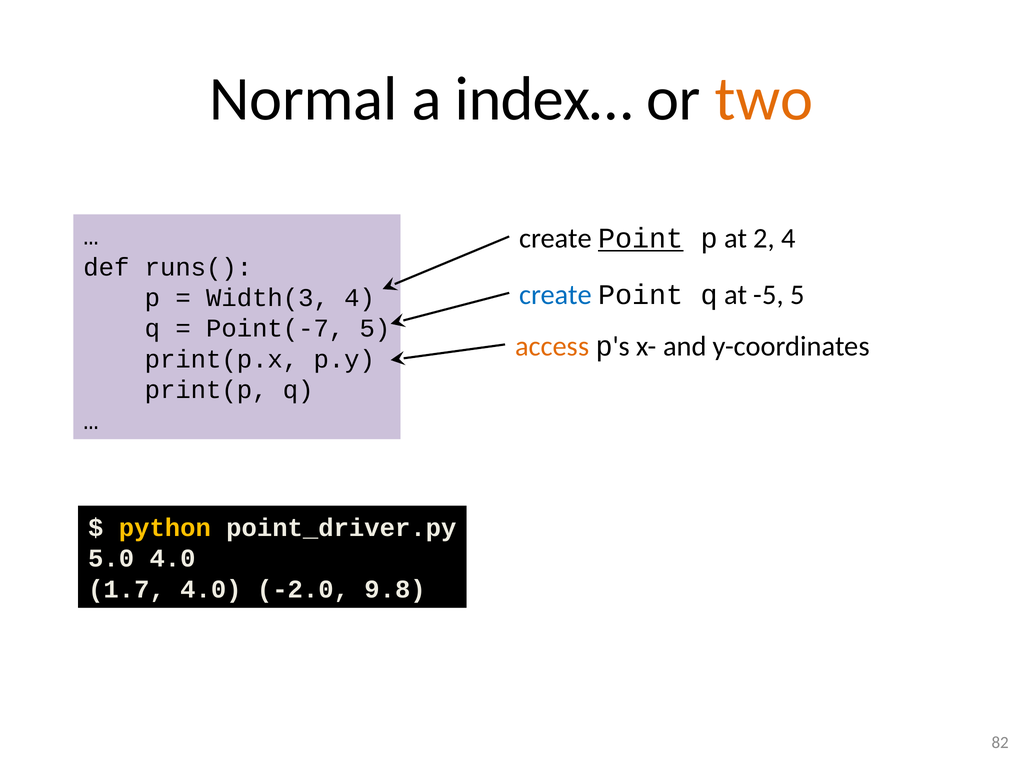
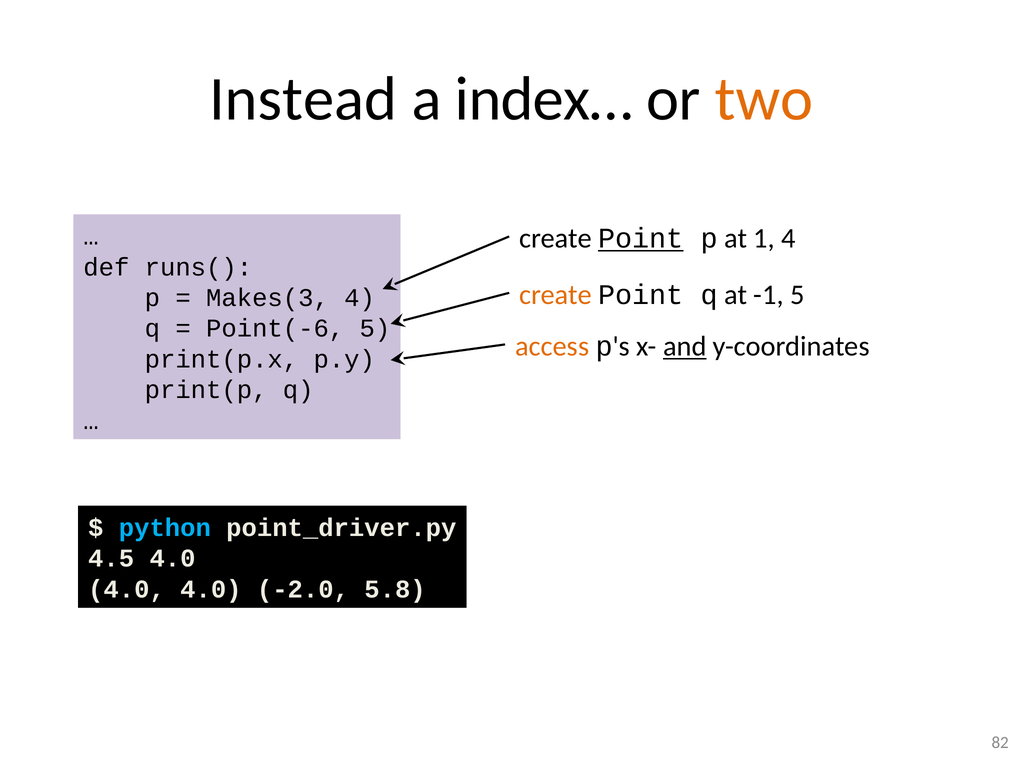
Normal: Normal -> Instead (303, 99)
2: 2 -> 1 (764, 239)
create colour: blue -> orange (556, 295)
-5: -5 -> -1 (769, 295)
Width(3: Width(3 -> Makes(3 (267, 298)
Point(-7: Point(-7 -> Point(-6 (275, 329)
and underline: none -> present (685, 347)
python colour: yellow -> light blue (165, 528)
5.0: 5.0 -> 4.5 (111, 559)
1.7: 1.7 -> 4.0 (126, 589)
9.8: 9.8 -> 5.8 (395, 589)
